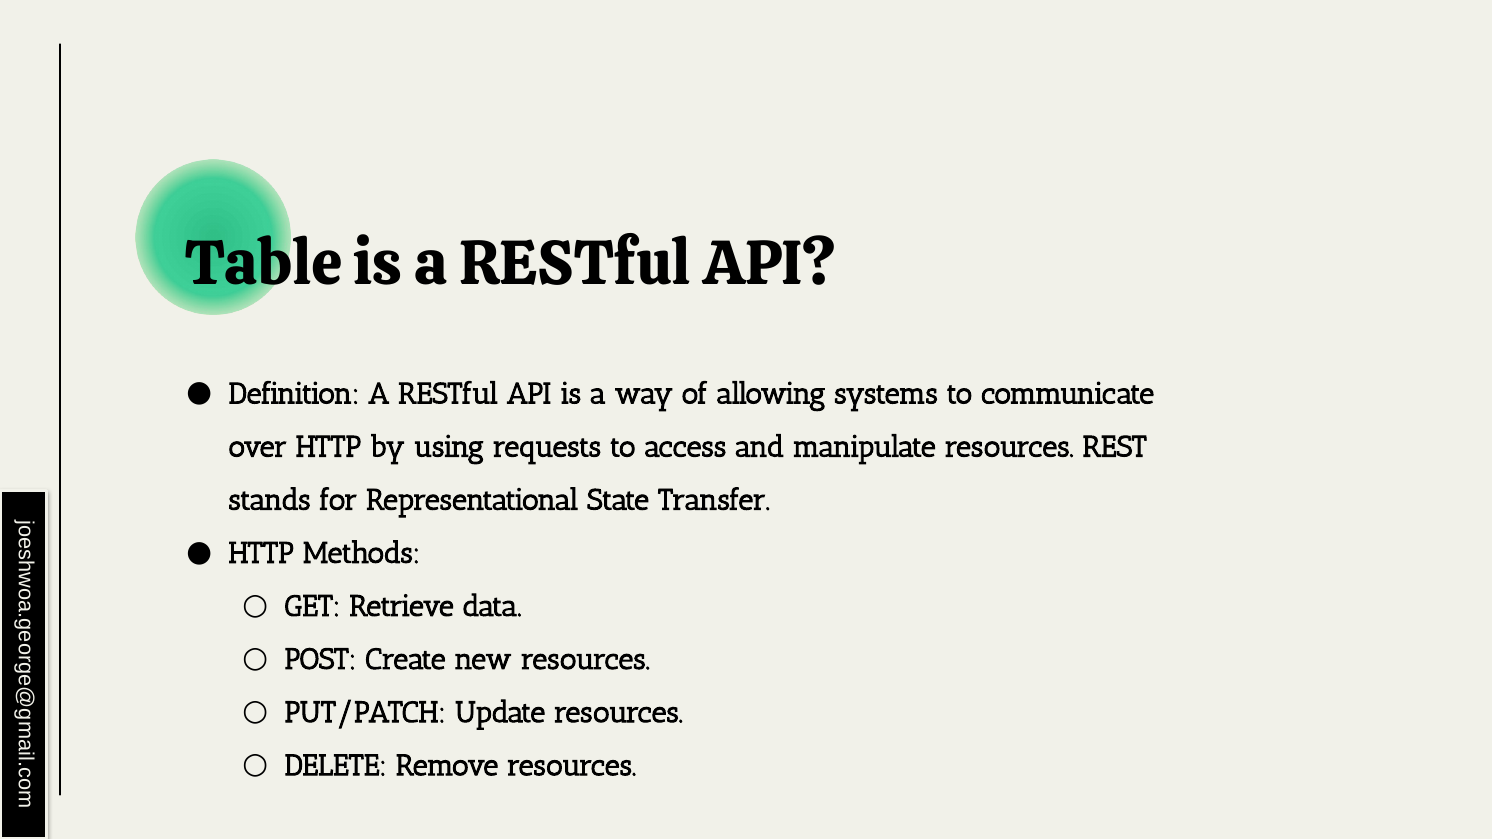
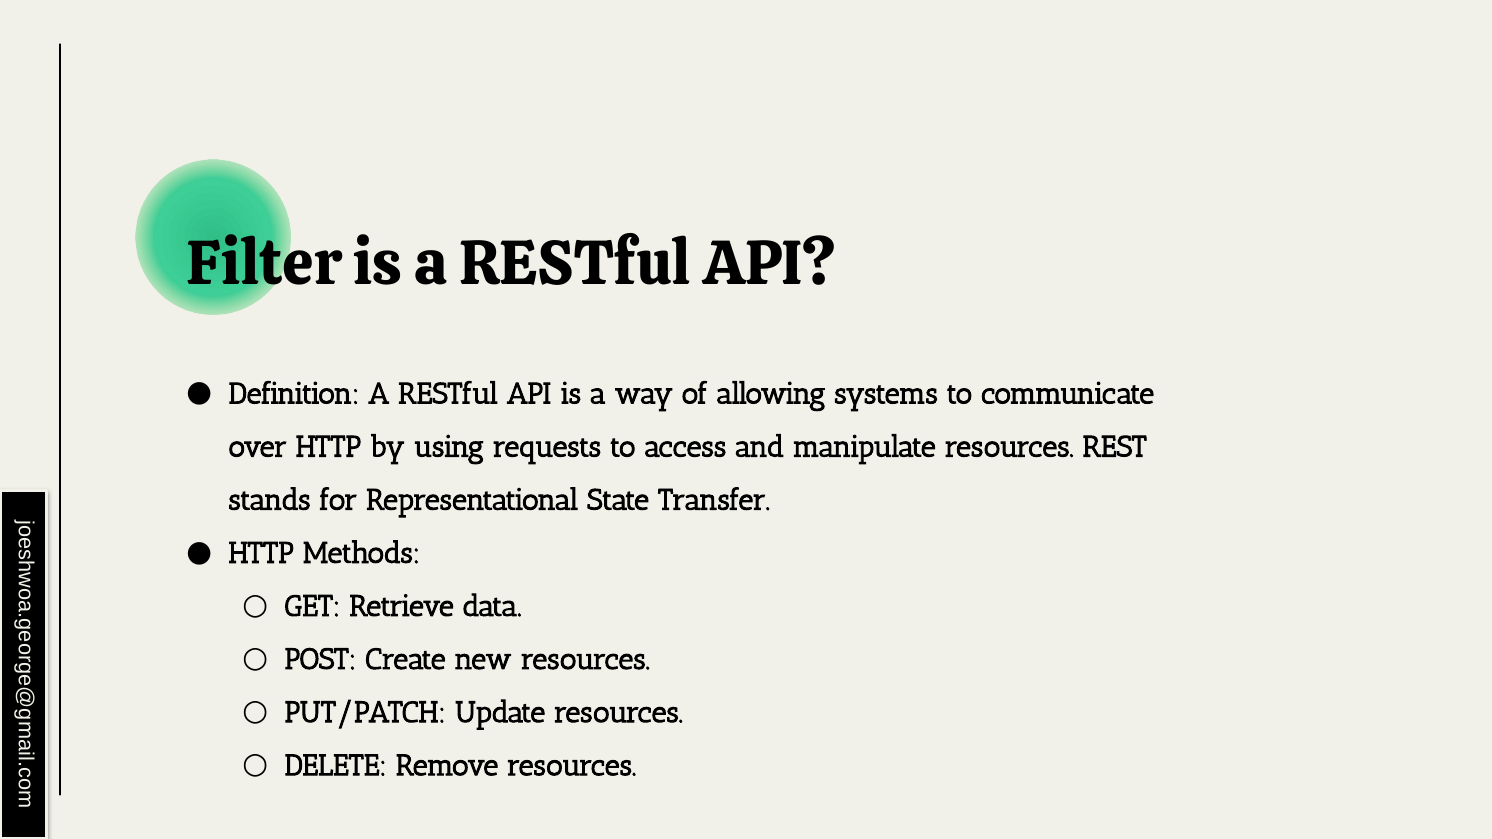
Table: Table -> Filter (264, 264)
